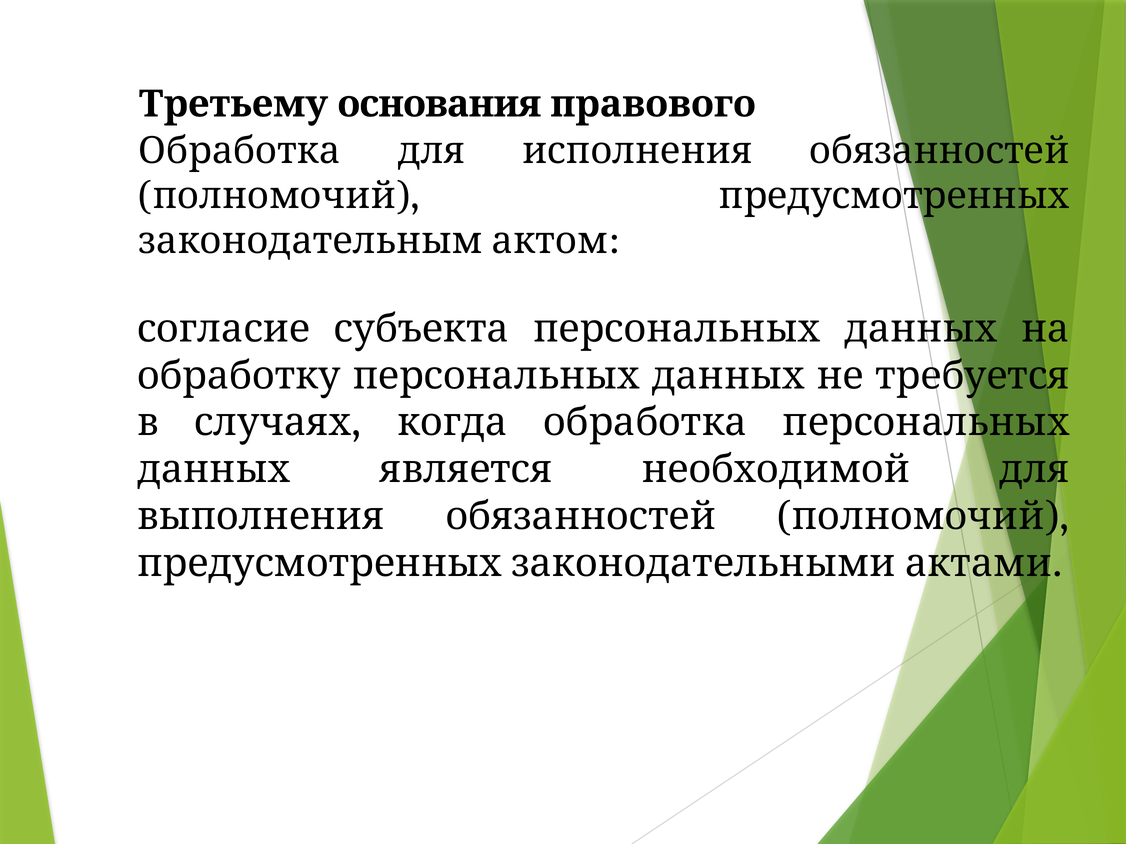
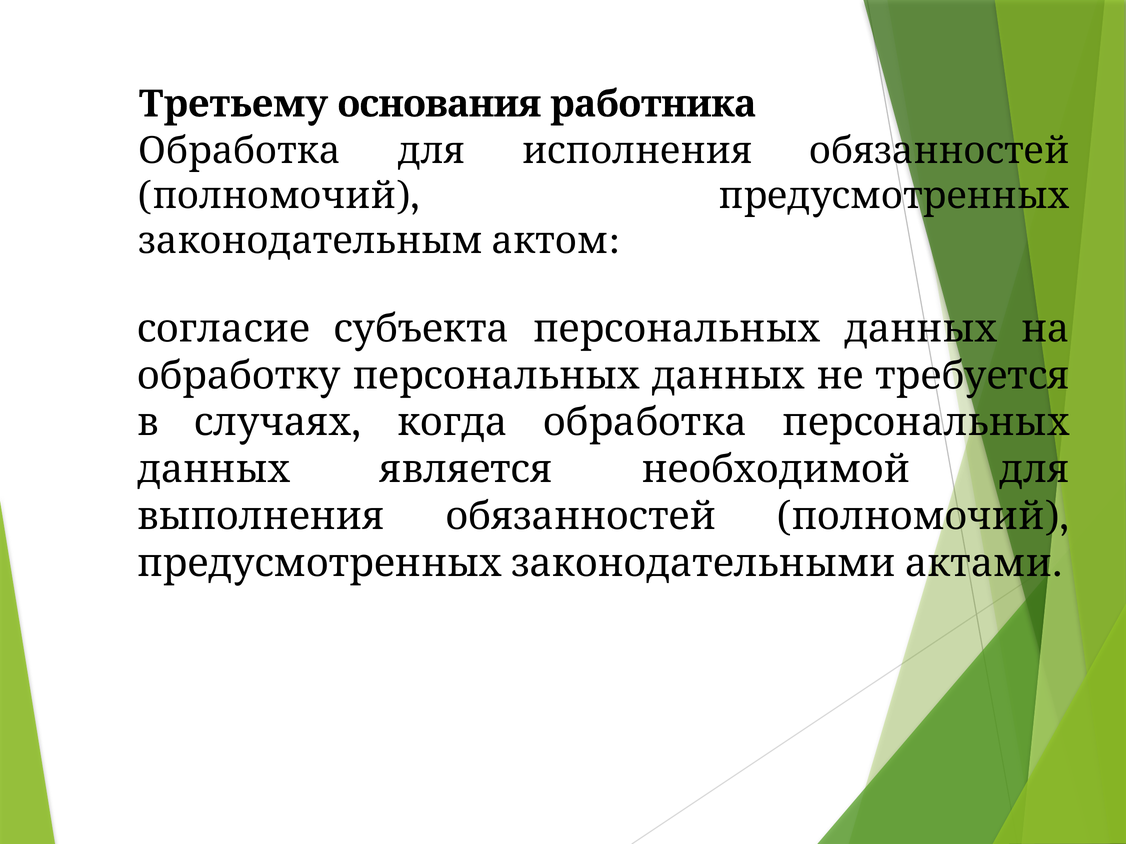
правового: правового -> работника (653, 104)
